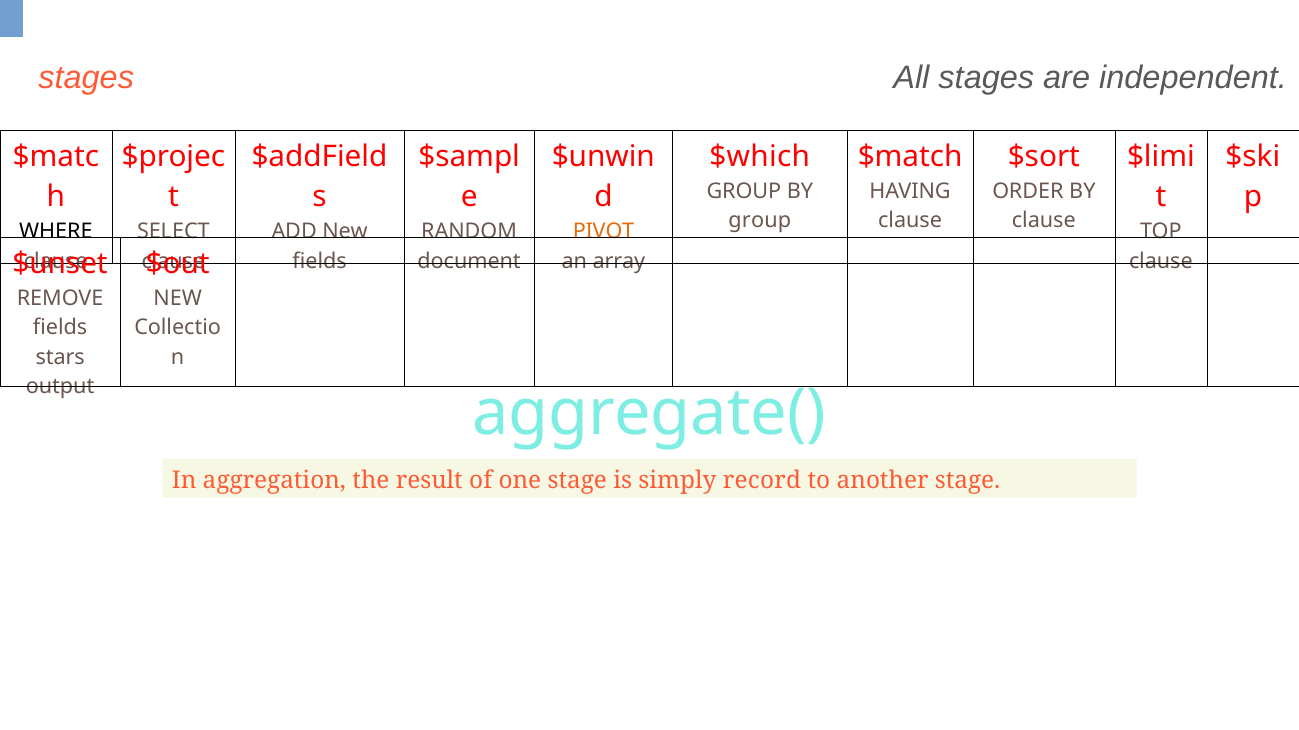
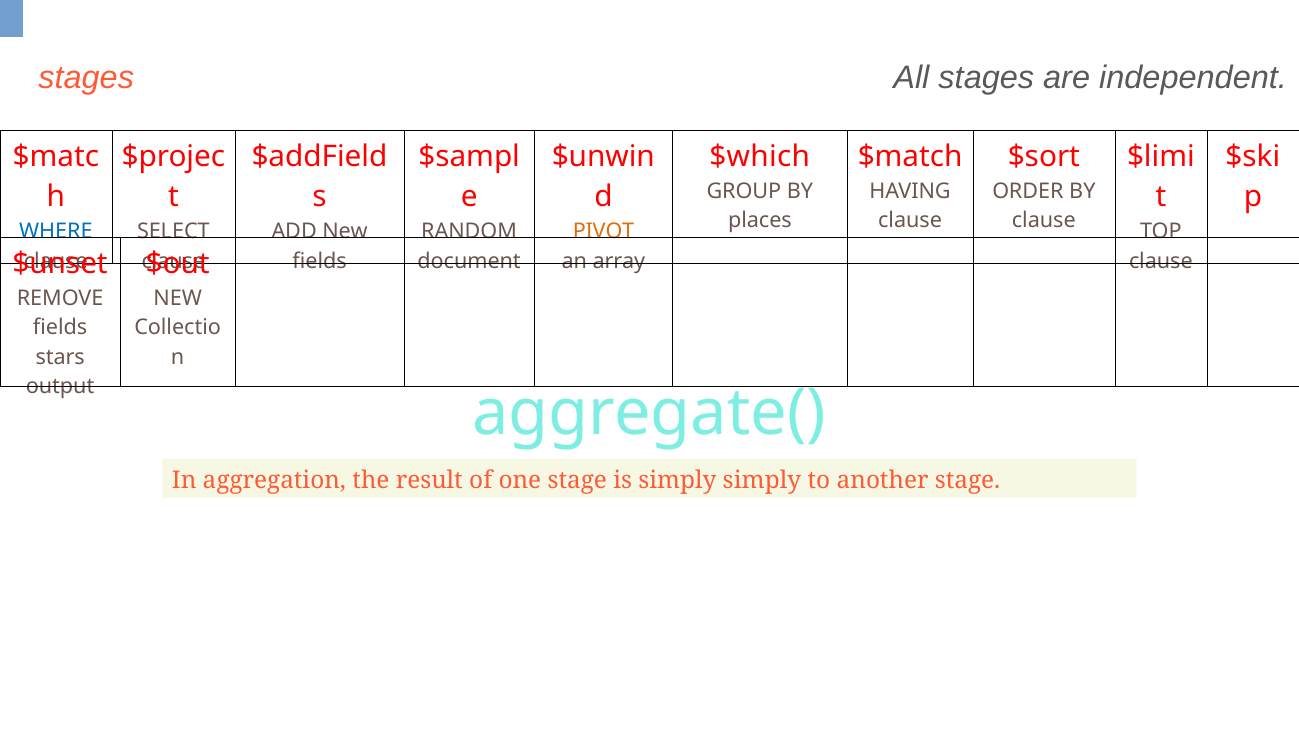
group: group -> places (760, 221)
WHERE colour: black -> blue (56, 232)
simply record: record -> simply (762, 480)
